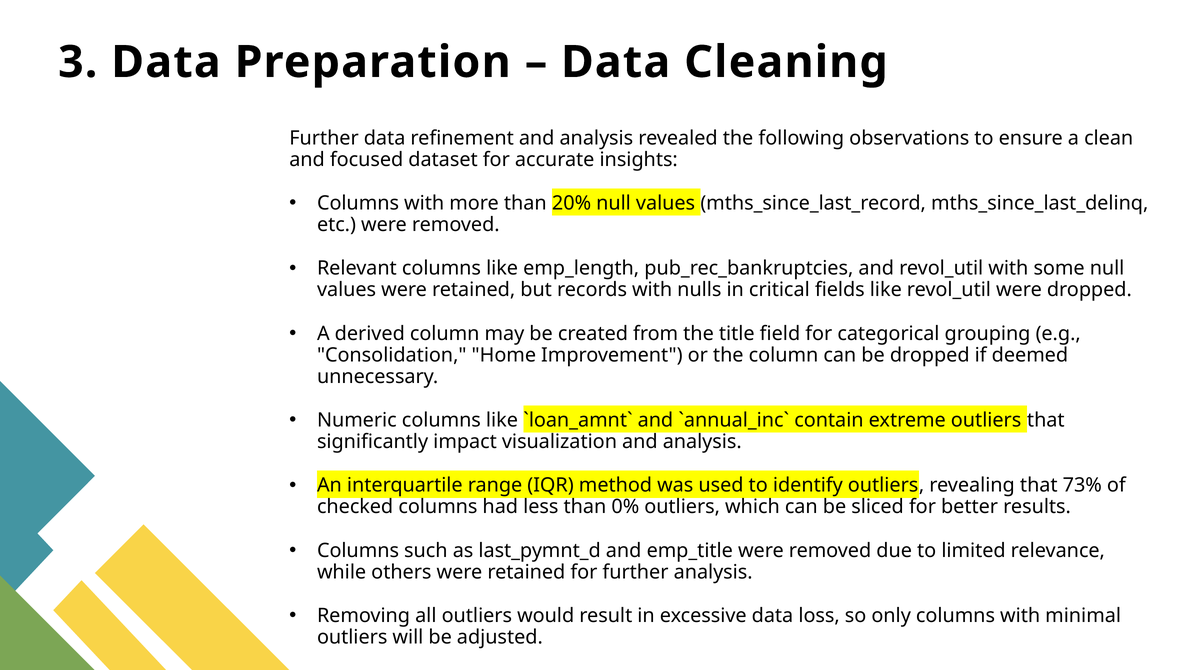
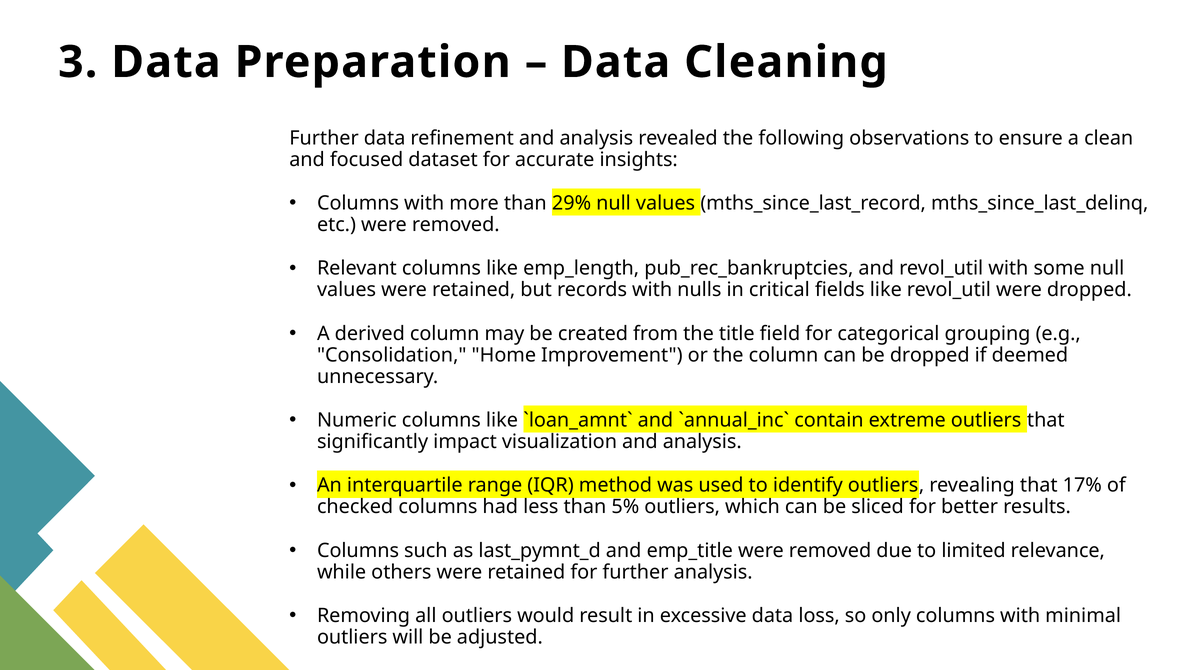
20%: 20% -> 29% (572, 203)
73%: 73% -> 17% (1082, 486)
0%: 0% -> 5% (625, 507)
